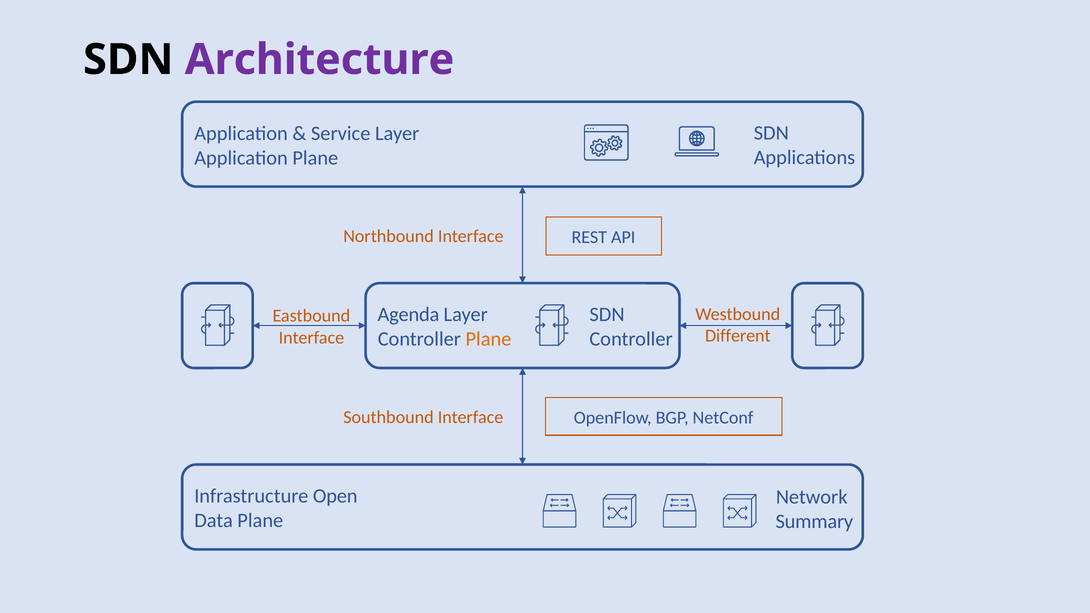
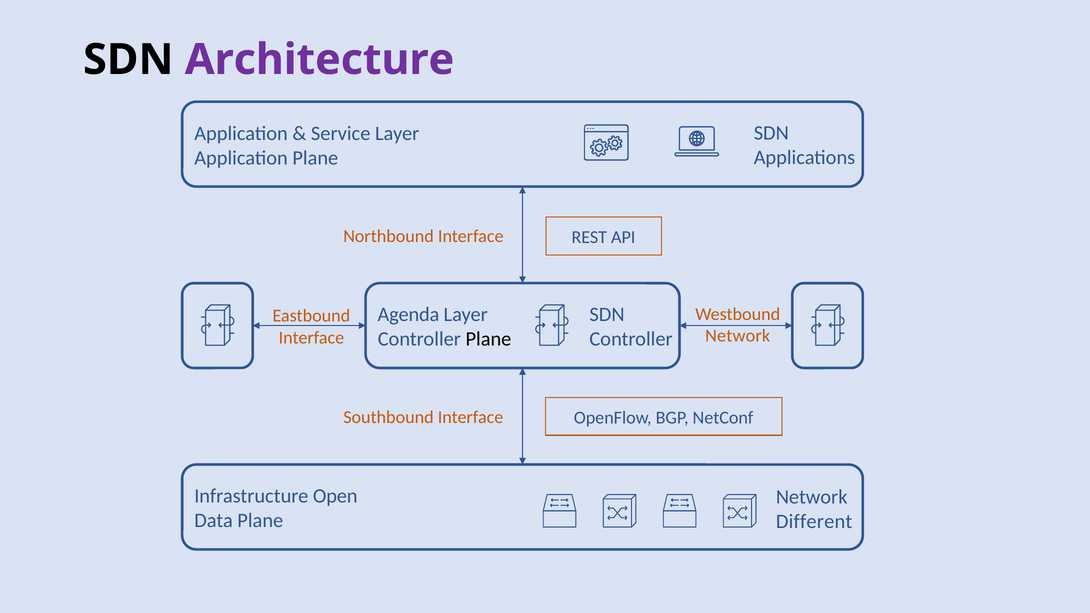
Different: Different -> Network (738, 336)
Plane colour: orange -> black (488, 339)
Summary: Summary -> Different (814, 522)
